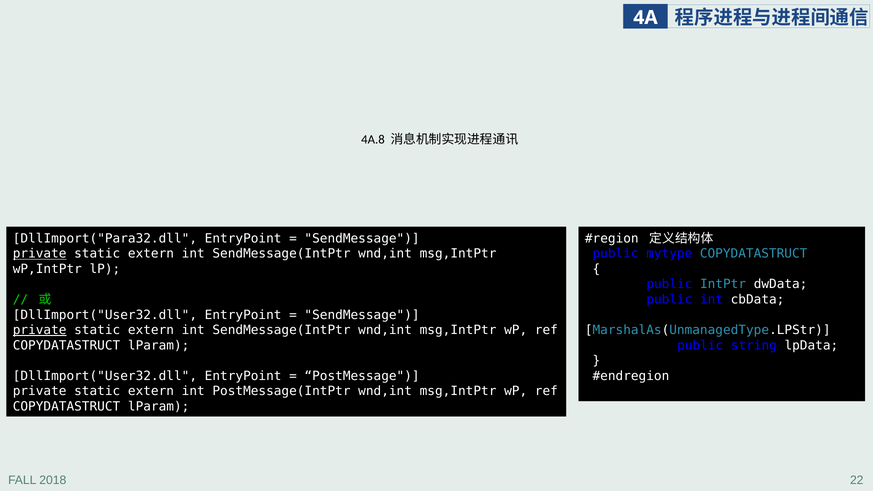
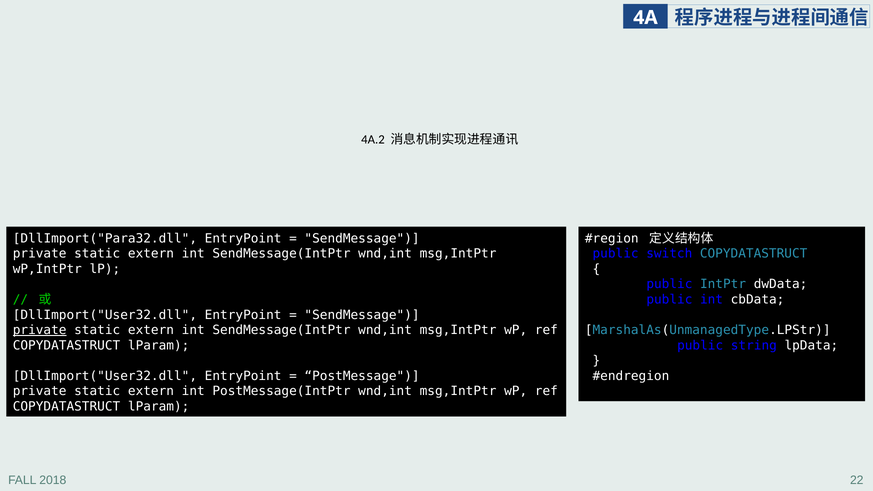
4A.8: 4A.8 -> 4A.2 (373, 139)
private underline: present -> none (40, 254)
mytype: mytype -> switch (669, 254)
